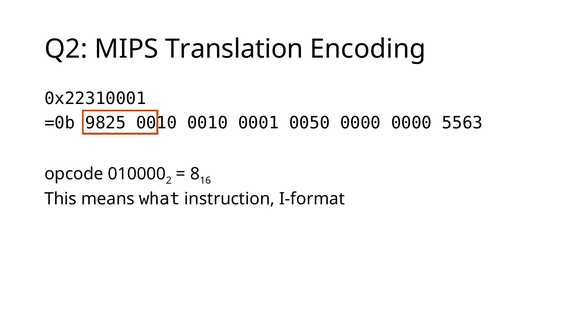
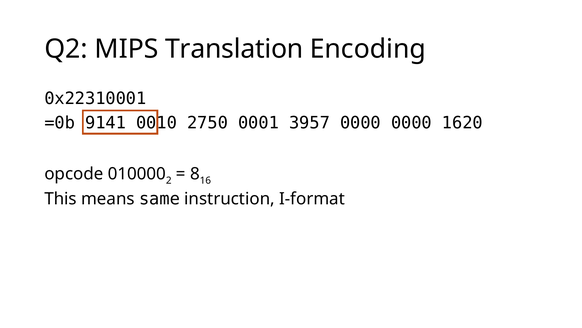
9825: 9825 -> 9141 (106, 123)
0010 0010: 0010 -> 2750 (207, 123)
0050: 0050 -> 3957 (309, 123)
5563: 5563 -> 1620 (462, 123)
what: what -> same (159, 199)
